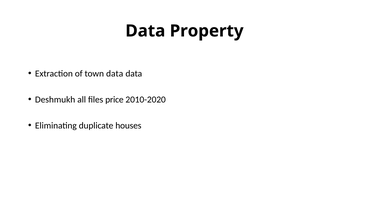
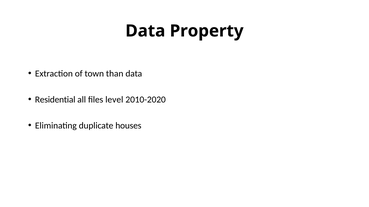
town data: data -> than (115, 74)
Deshmukh: Deshmukh -> Residential (55, 100)
price: price -> level (114, 100)
